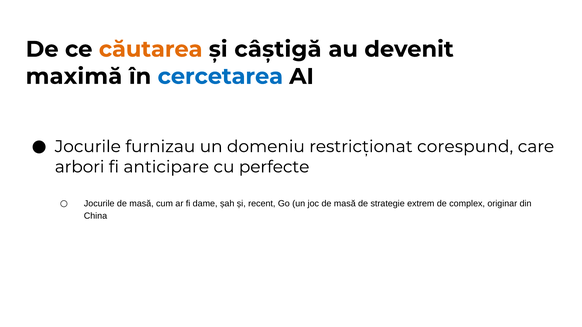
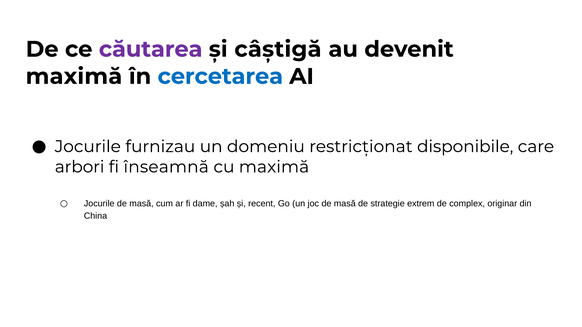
căutarea colour: orange -> purple (151, 49)
corespund: corespund -> disponibile (465, 147)
anticipare: anticipare -> înseamnă (166, 167)
cu perfecte: perfecte -> maximă (274, 167)
